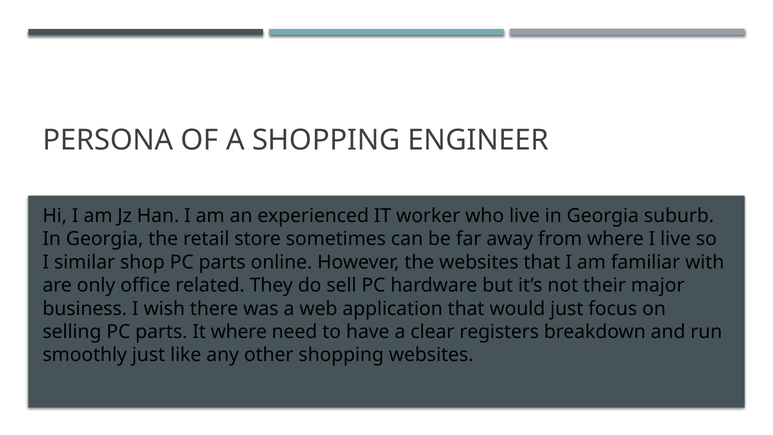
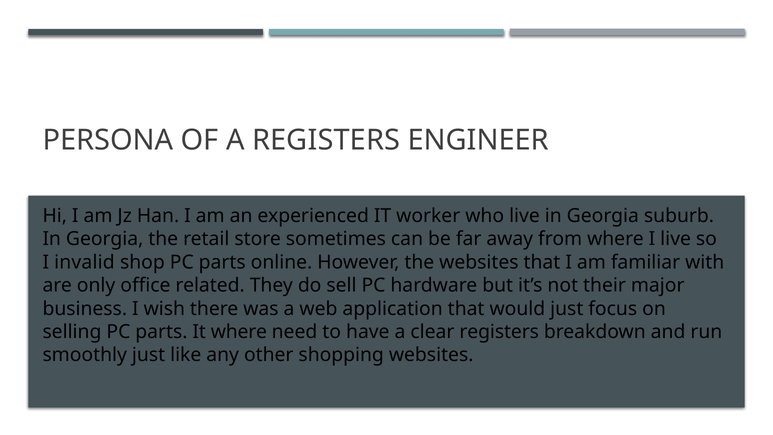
A SHOPPING: SHOPPING -> REGISTERS (326, 140)
similar: similar -> invalid (84, 262)
